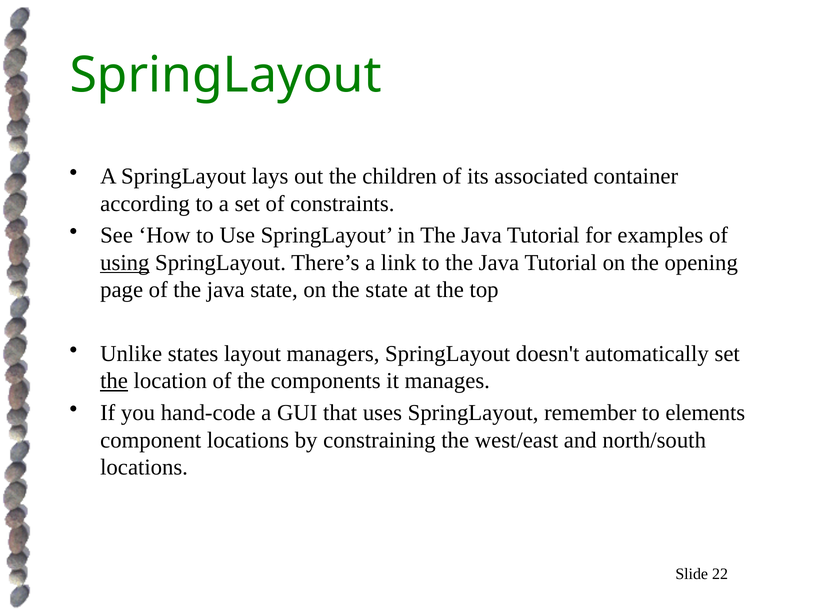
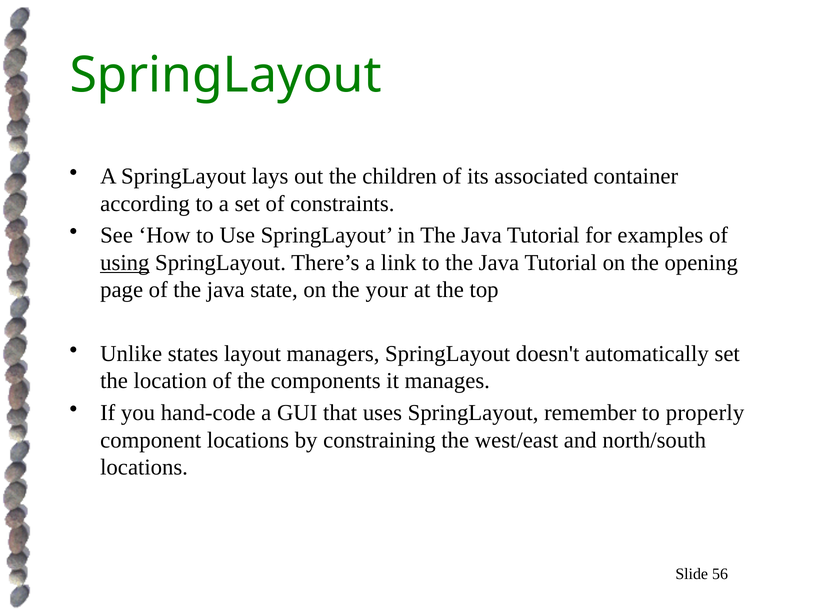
the state: state -> your (387, 290)
the underline: present -> none (114, 381)
elements: elements -> properly (705, 412)
22: 22 -> 56 (720, 574)
